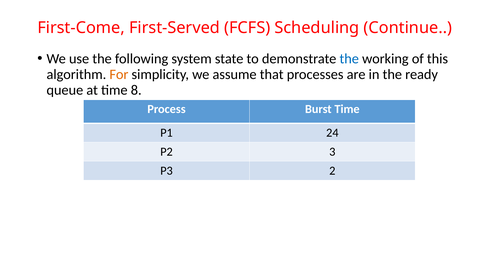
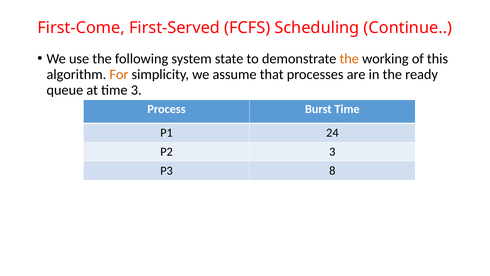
the colour: blue -> orange (349, 59)
time 8: 8 -> 3 (136, 90)
2: 2 -> 8 (332, 170)
